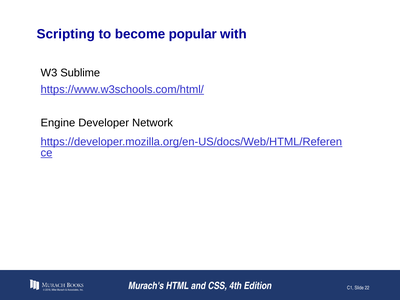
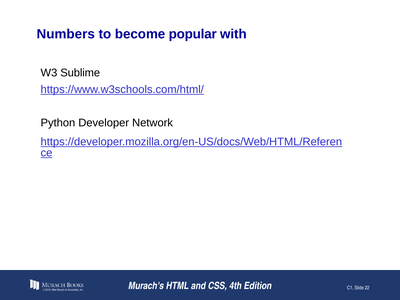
Scripting: Scripting -> Numbers (66, 34)
Engine: Engine -> Python (58, 123)
